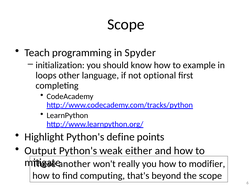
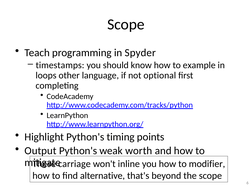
initialization: initialization -> timestamps (60, 65)
define: define -> timing (121, 137)
either: either -> worth (139, 151)
another: another -> carriage (74, 164)
really: really -> inline (129, 164)
computing: computing -> alternative (102, 176)
